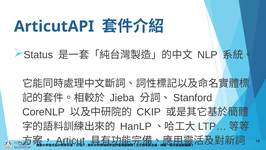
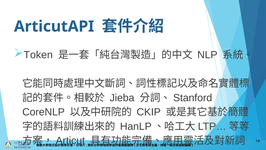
Status: Status -> Token (38, 55)
